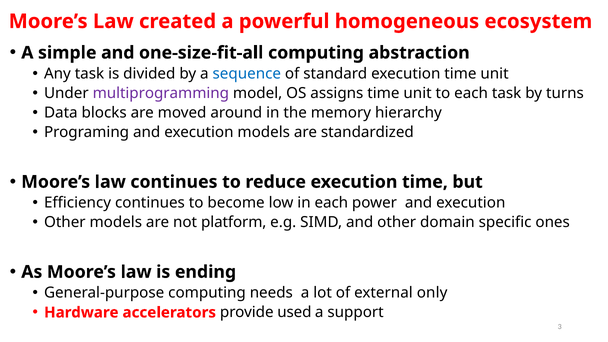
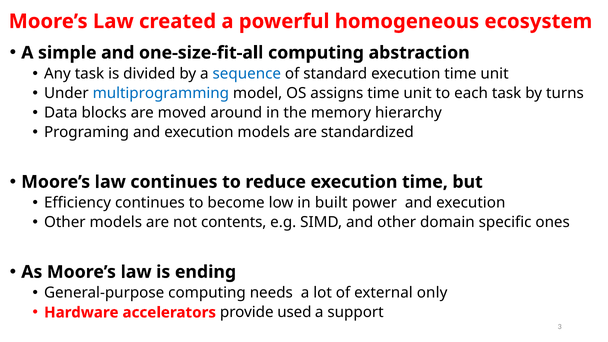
multiprogramming colour: purple -> blue (161, 93)
in each: each -> built (331, 203)
platform: platform -> contents (234, 222)
